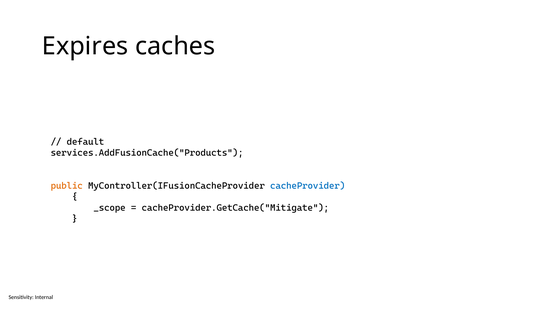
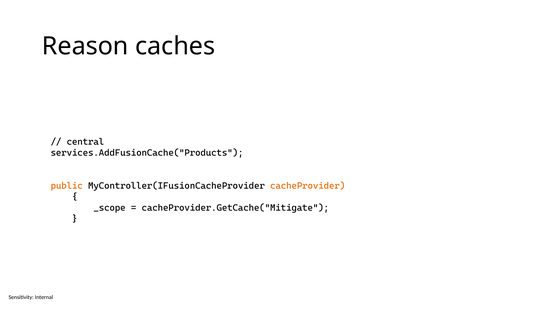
Expires: Expires -> Reason (85, 46)
default: default -> central (85, 142)
cacheProvider colour: blue -> orange (308, 186)
